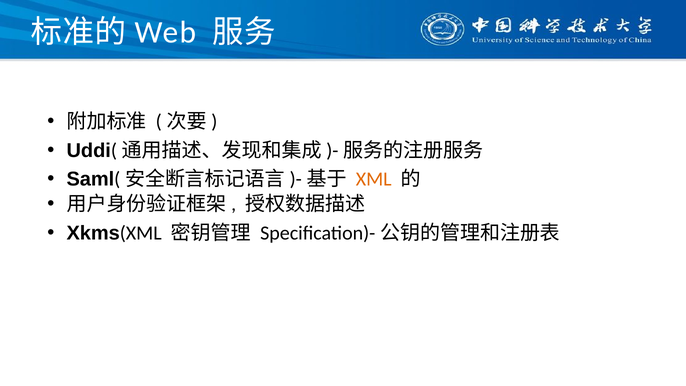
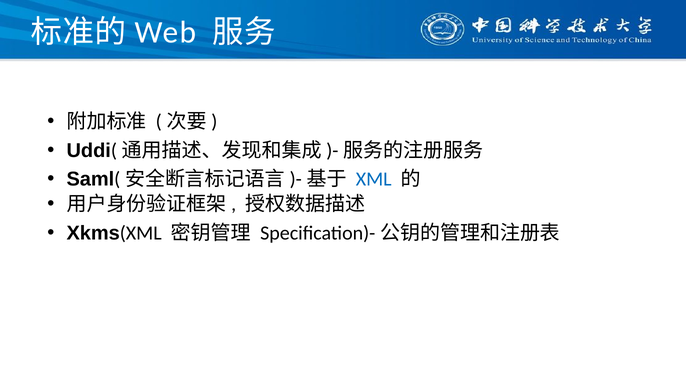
XML colour: orange -> blue (374, 179)
